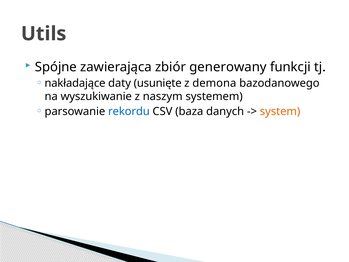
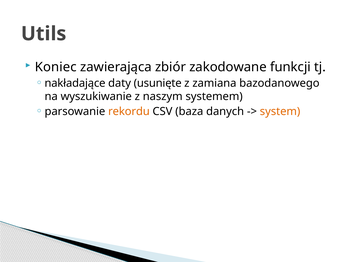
Spójne: Spójne -> Koniec (56, 67)
generowany: generowany -> zakodowane (228, 67)
demona: demona -> zamiana (214, 83)
rekordu colour: blue -> orange (129, 111)
